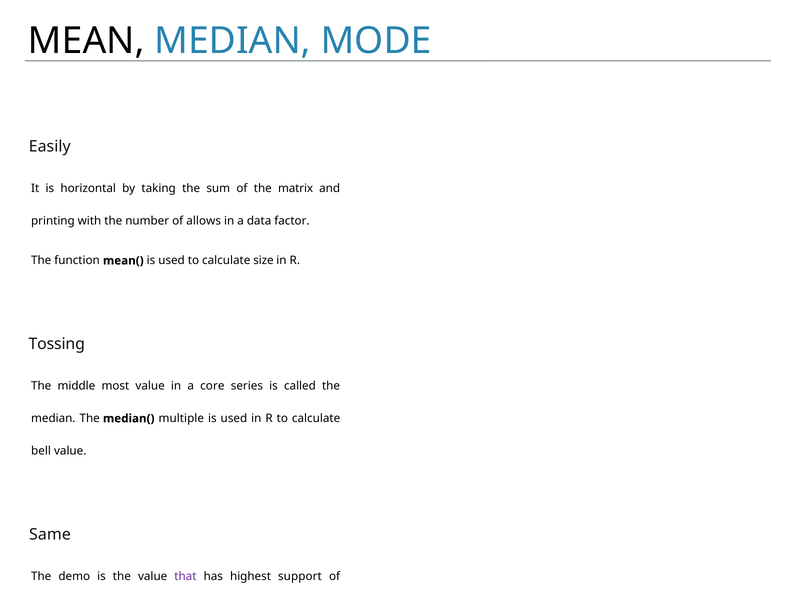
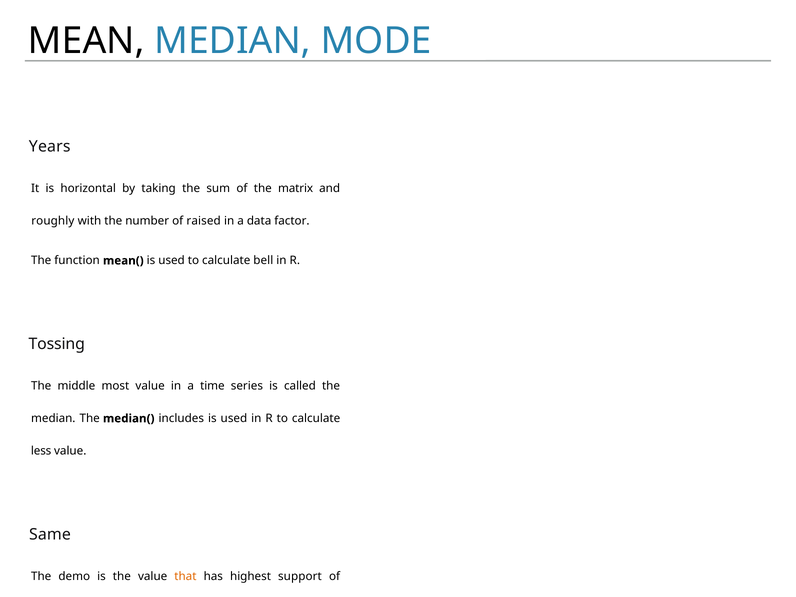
Easily: Easily -> Years (50, 146)
printing: printing -> roughly (53, 221)
allows: allows -> raised (204, 221)
size: size -> bell (263, 261)
core: core -> time (212, 386)
multiple: multiple -> includes (181, 418)
bell: bell -> less (41, 451)
that colour: purple -> orange (185, 576)
